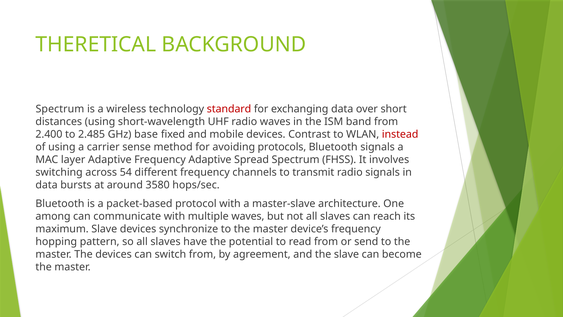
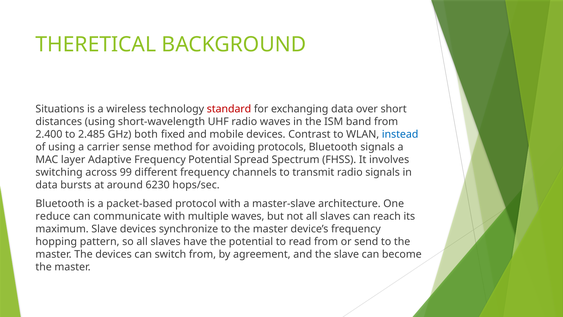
Spectrum: Spectrum -> Situations (60, 109)
base: base -> both (146, 134)
instead colour: red -> blue (400, 134)
Frequency Adaptive: Adaptive -> Potential (210, 160)
54: 54 -> 99 (126, 172)
3580: 3580 -> 6230 (158, 185)
among: among -> reduce (53, 216)
